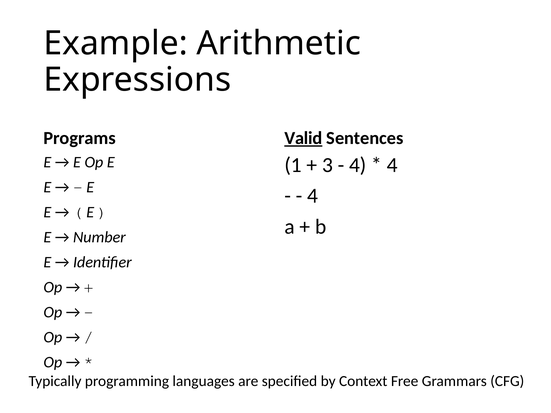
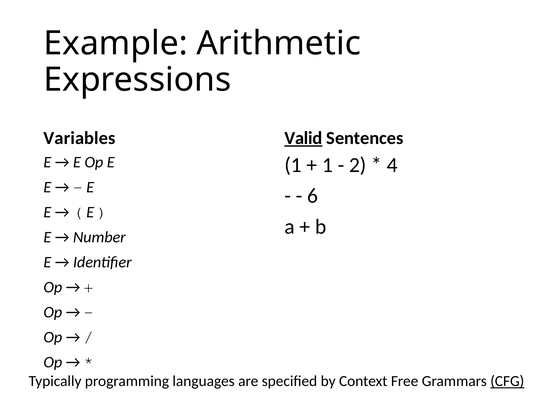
Programs: Programs -> Variables (80, 138)
3: 3 -> 1 (328, 165)
4: 4 -> 2 (358, 165)
4: 4 -> 6 (313, 196)
CFG underline: none -> present (507, 381)
